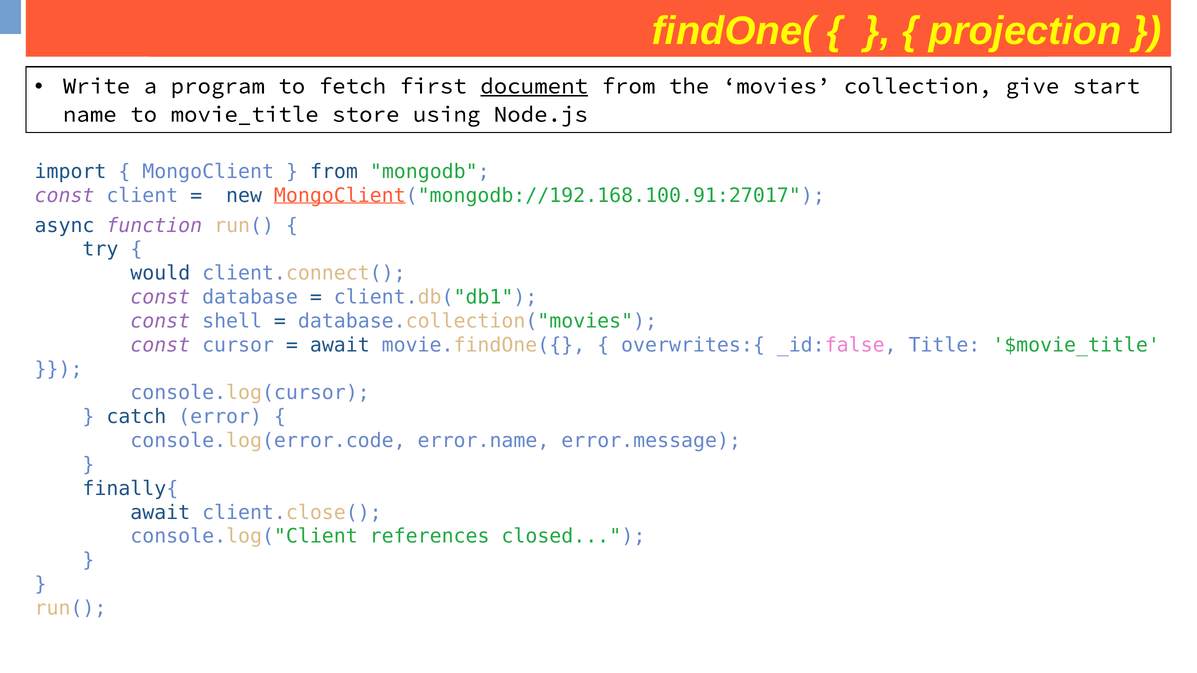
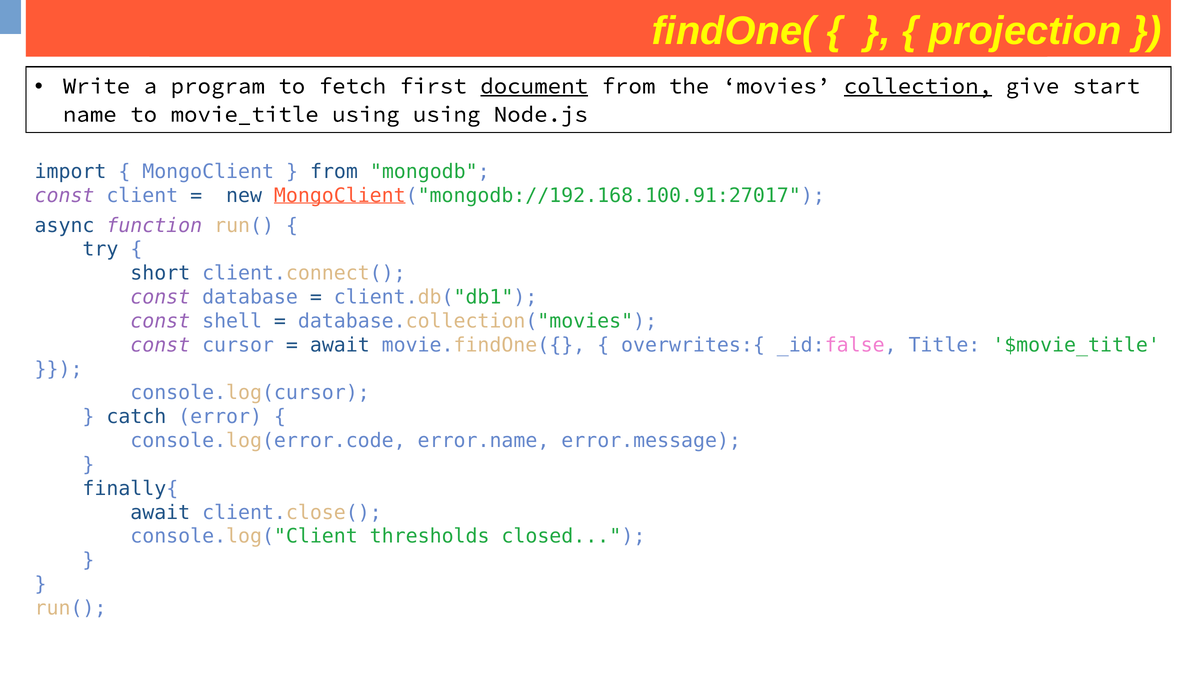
collection underline: none -> present (918, 86)
store: store -> using (366, 114)
would: would -> short (160, 273)
references: references -> thresholds (430, 537)
